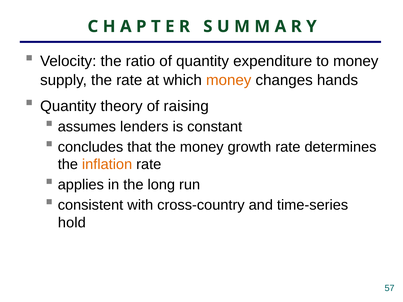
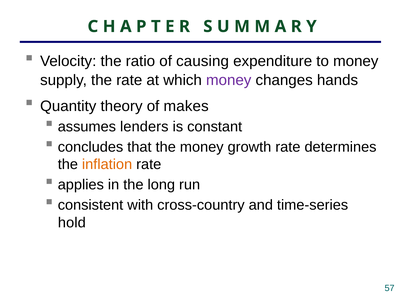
of quantity: quantity -> causing (203, 61)
money colour: orange -> purple (229, 80)
raising: raising -> makes (186, 106)
